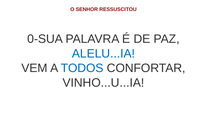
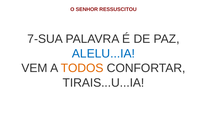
0-SUA: 0-SUA -> 7-SUA (45, 39)
TODOS colour: blue -> orange (82, 68)
VINHO...U...IA: VINHO...U...IA -> TIRAIS...U...IA (103, 82)
